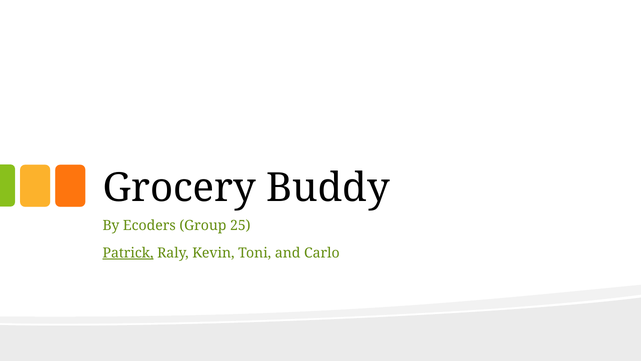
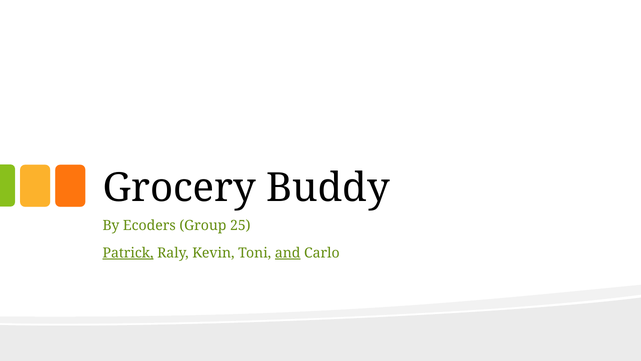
and underline: none -> present (288, 253)
